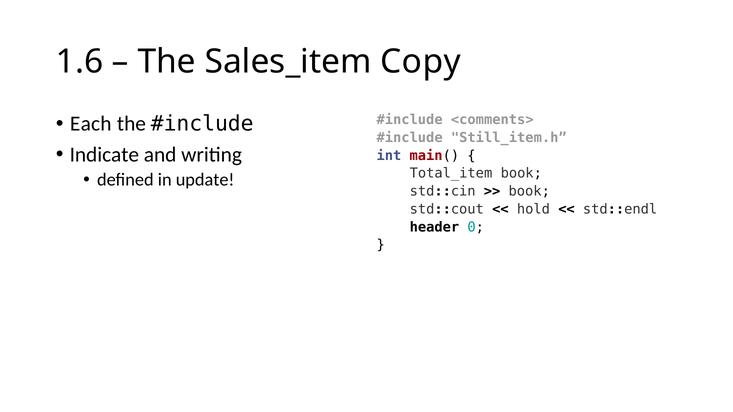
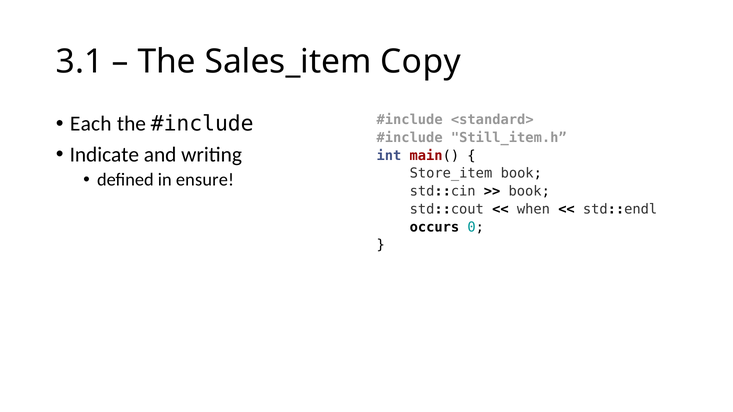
1.6: 1.6 -> 3.1 (80, 62)
<comments>: <comments> -> <standard> (492, 120)
Total_item: Total_item -> Store_item (451, 174)
update: update -> ensure (205, 180)
hold: hold -> when (533, 209)
header: header -> occurs (434, 227)
